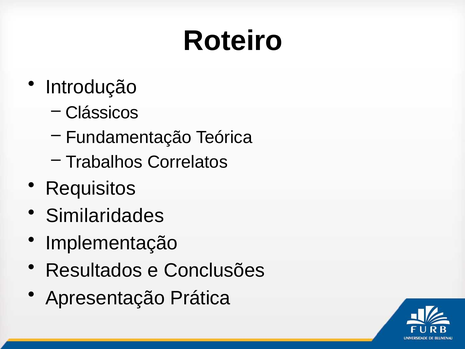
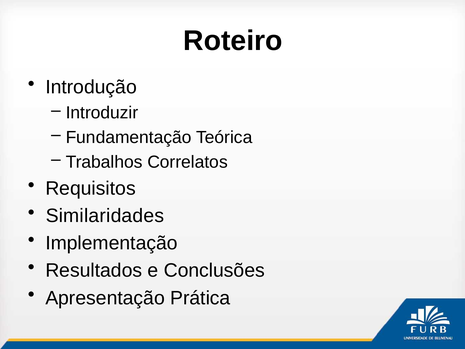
Clássicos: Clássicos -> Introduzir (102, 113)
